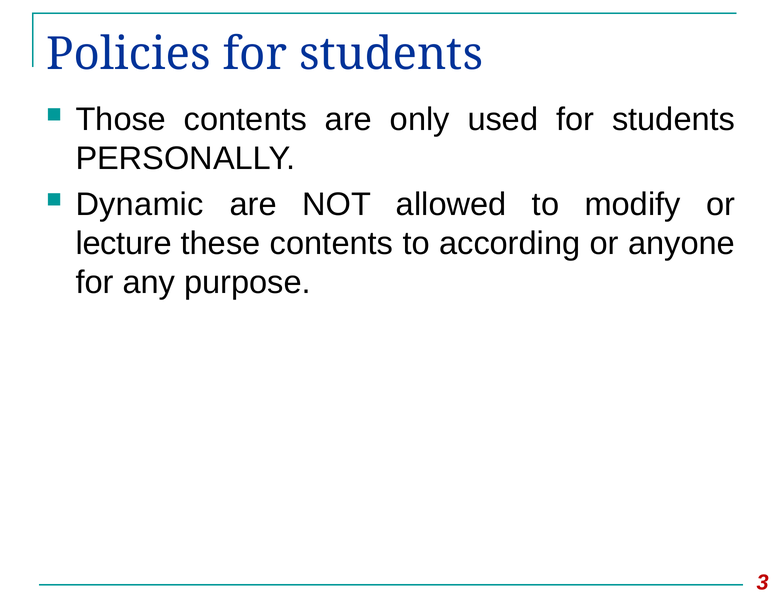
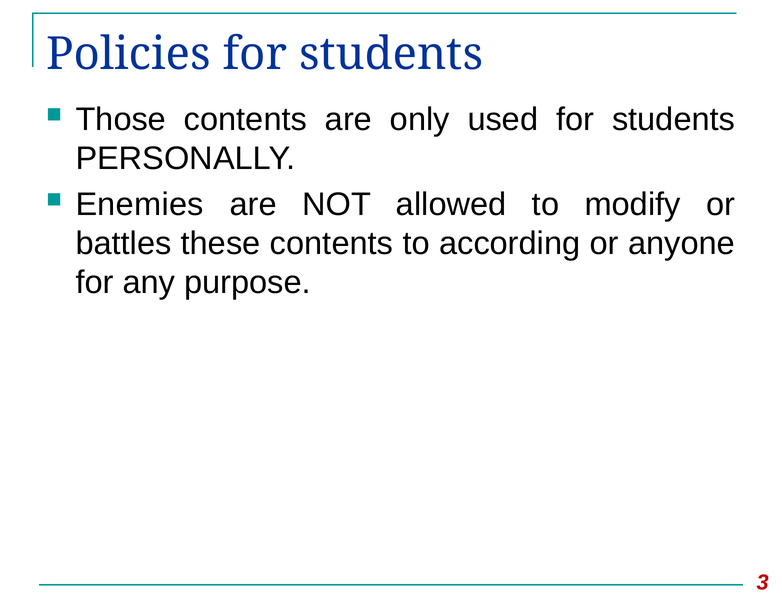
Dynamic: Dynamic -> Enemies (140, 204)
lecture: lecture -> battles (123, 243)
